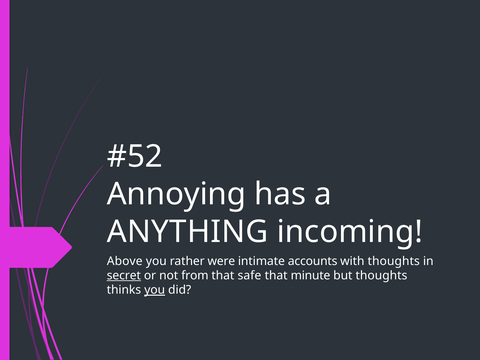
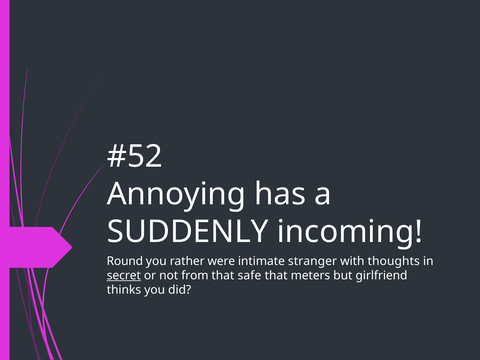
ANYTHING: ANYTHING -> SUDDENLY (188, 232)
Above: Above -> Round (125, 261)
accounts: accounts -> stranger (313, 261)
minute: minute -> meters (310, 276)
but thoughts: thoughts -> girlfriend (382, 276)
you underline: present -> none (155, 290)
